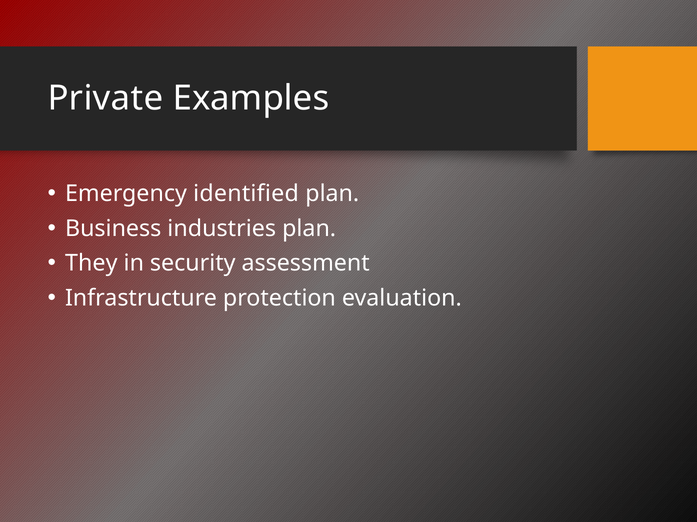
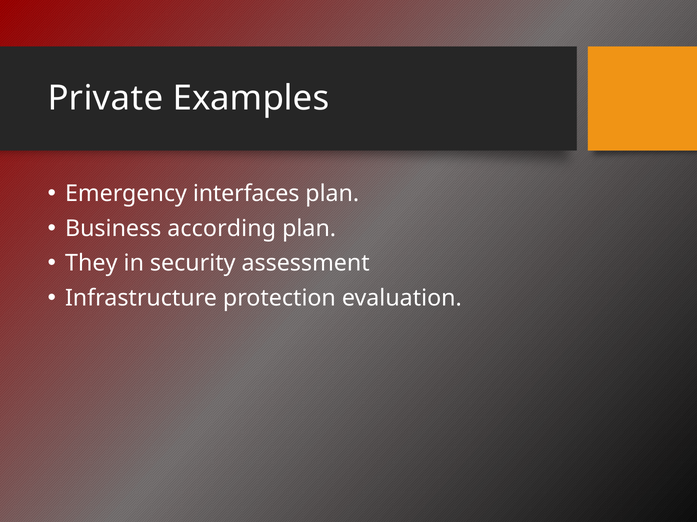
identified: identified -> interfaces (246, 194)
industries: industries -> according (222, 229)
